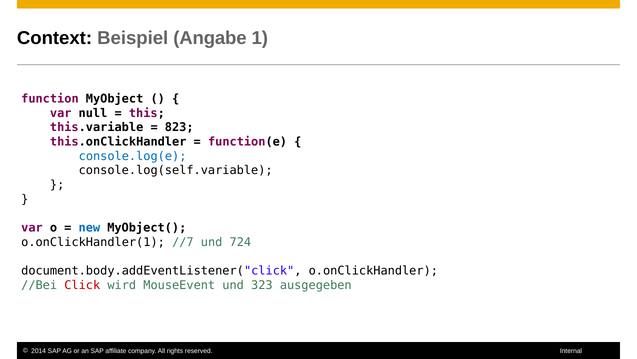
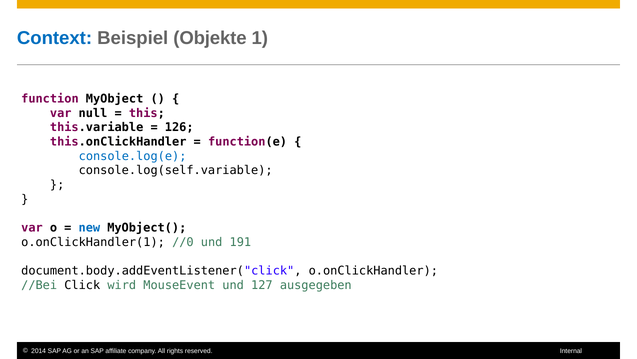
Context colour: black -> blue (55, 38)
Angabe: Angabe -> Objekte (210, 38)
823: 823 -> 126 (179, 127)
//7: //7 -> //0 (183, 242)
724: 724 -> 191 (240, 242)
Click colour: red -> black (82, 285)
323: 323 -> 127 (262, 285)
